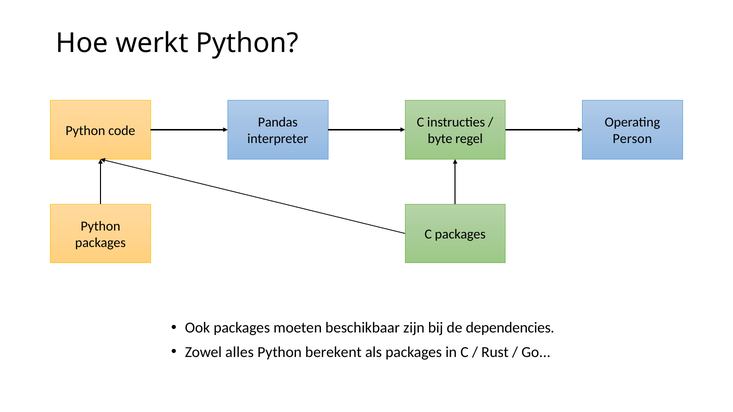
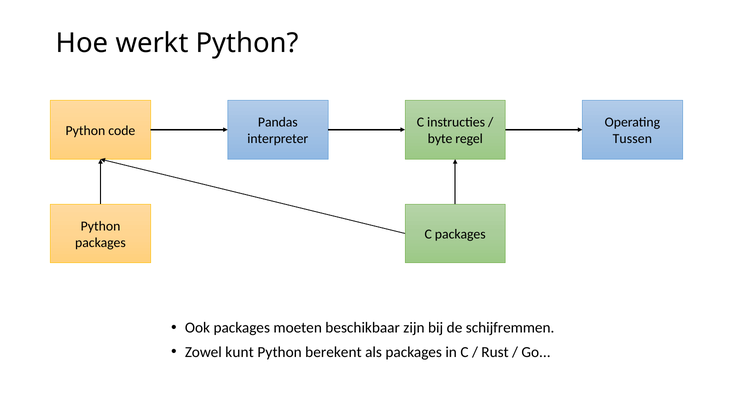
Person: Person -> Tussen (632, 139)
dependencies: dependencies -> schijfremmen (510, 328)
alles: alles -> kunt (240, 352)
